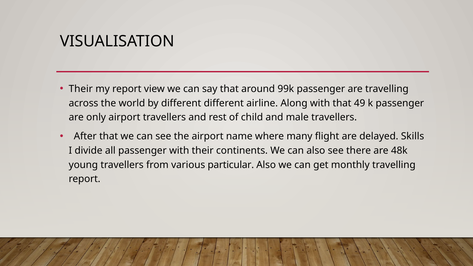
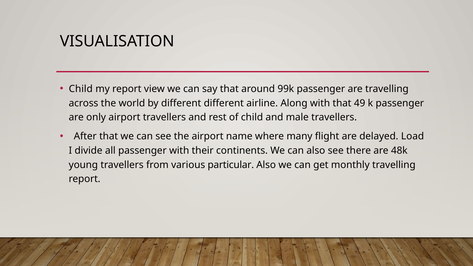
Their: Their -> Child (81, 89)
Skills: Skills -> Load (413, 136)
